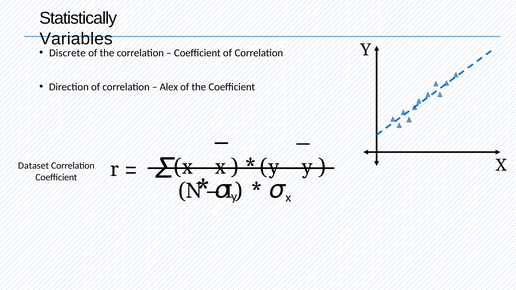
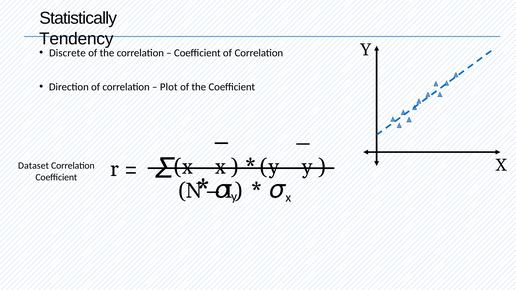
Variables: Variables -> Tendency (76, 39)
Alex: Alex -> Plot (169, 87)
